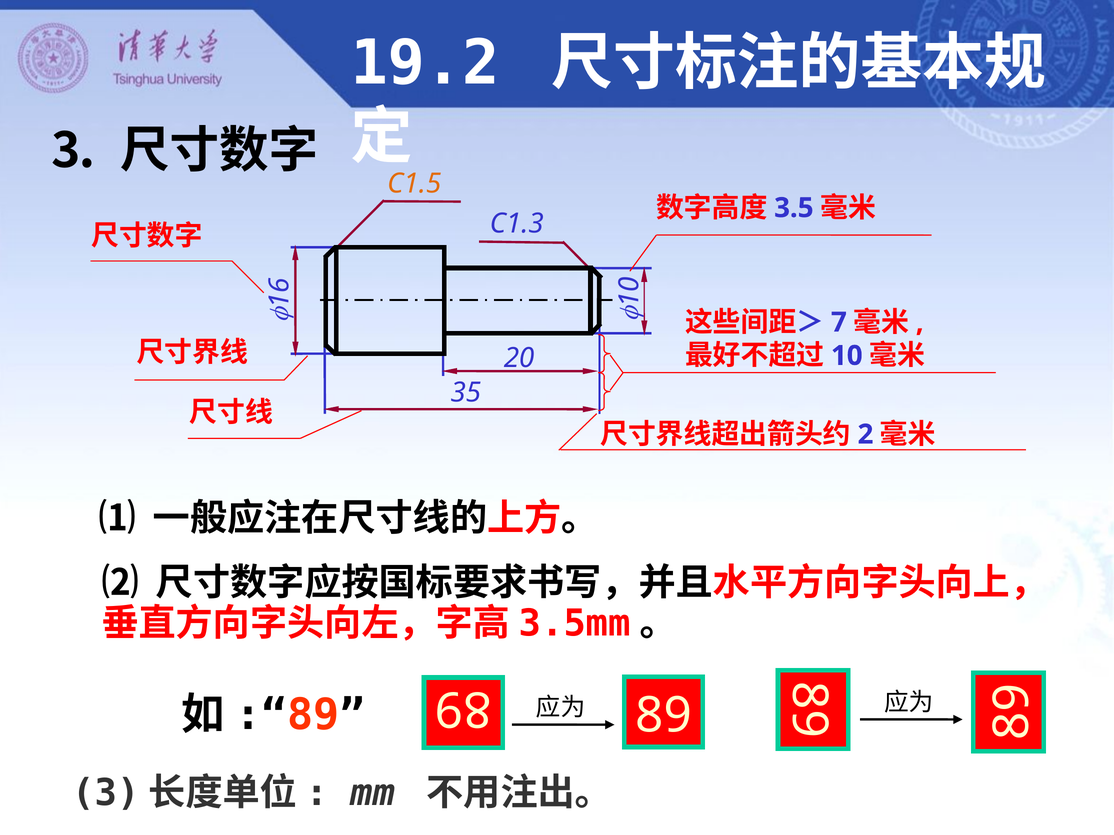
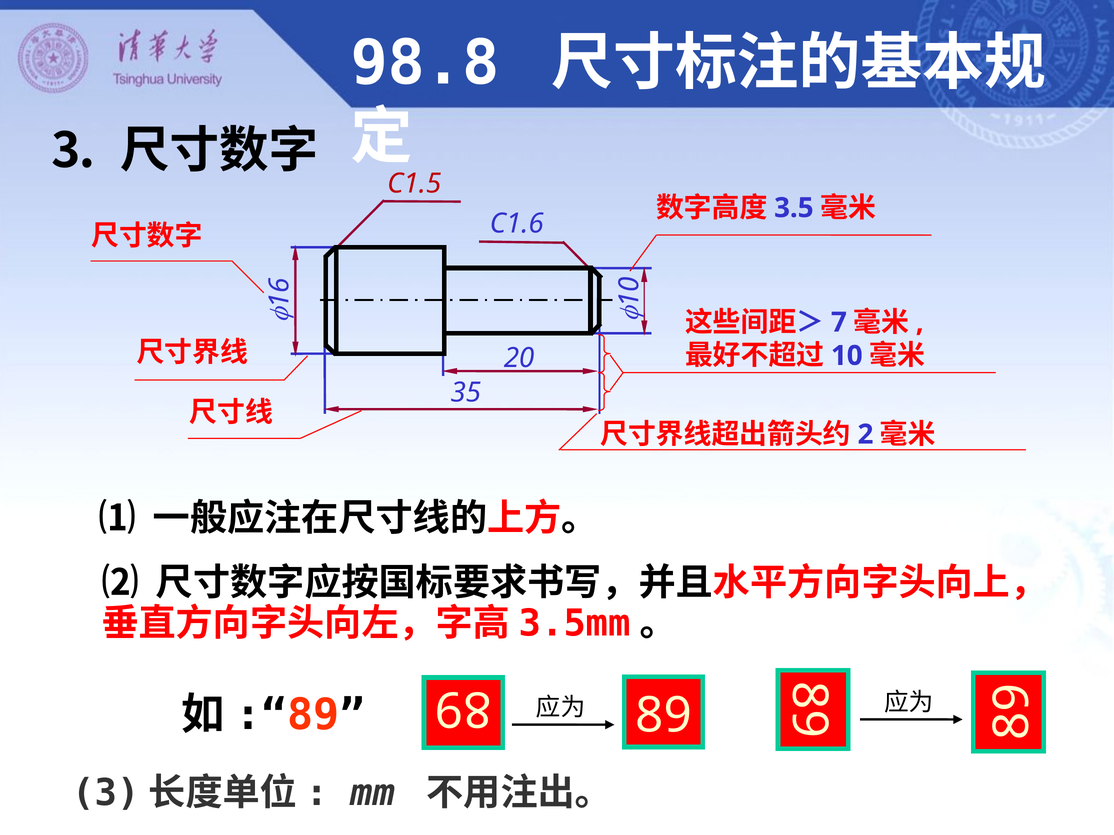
19.2: 19.2 -> 98.8 (425, 63)
C1.5 colour: orange -> red (414, 184)
C1.3: C1.3 -> C1.6 (517, 224)
